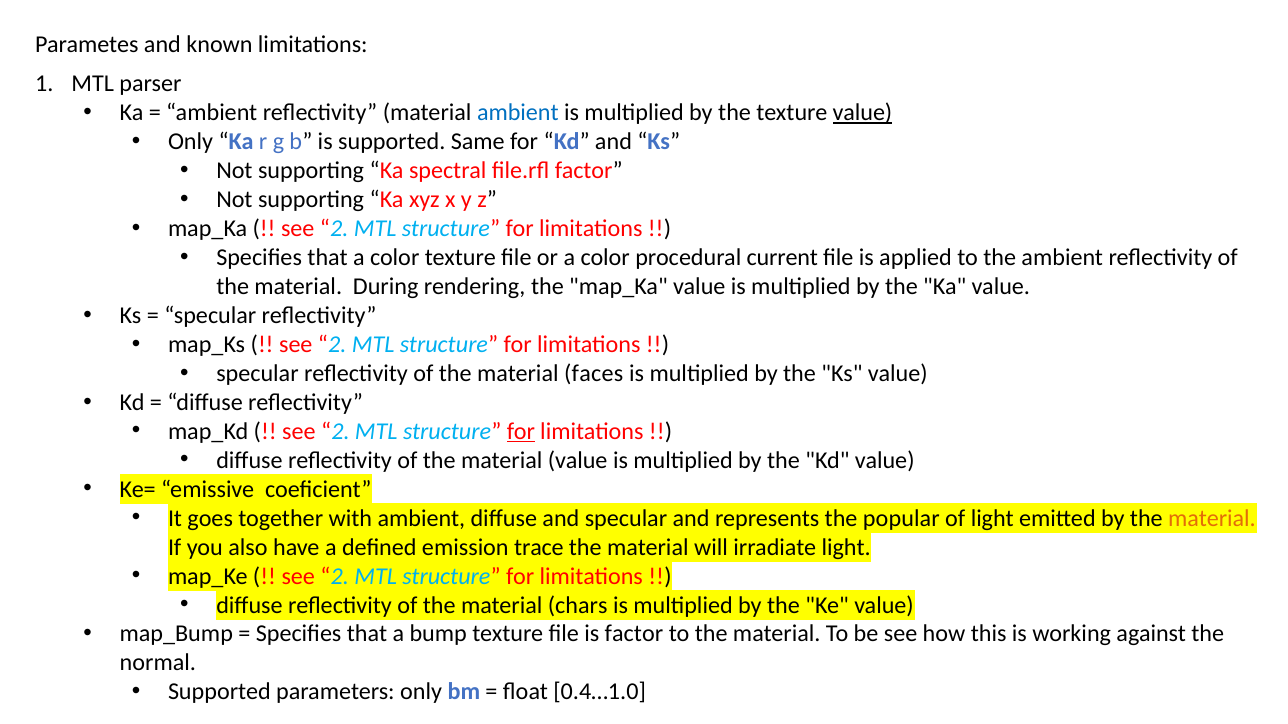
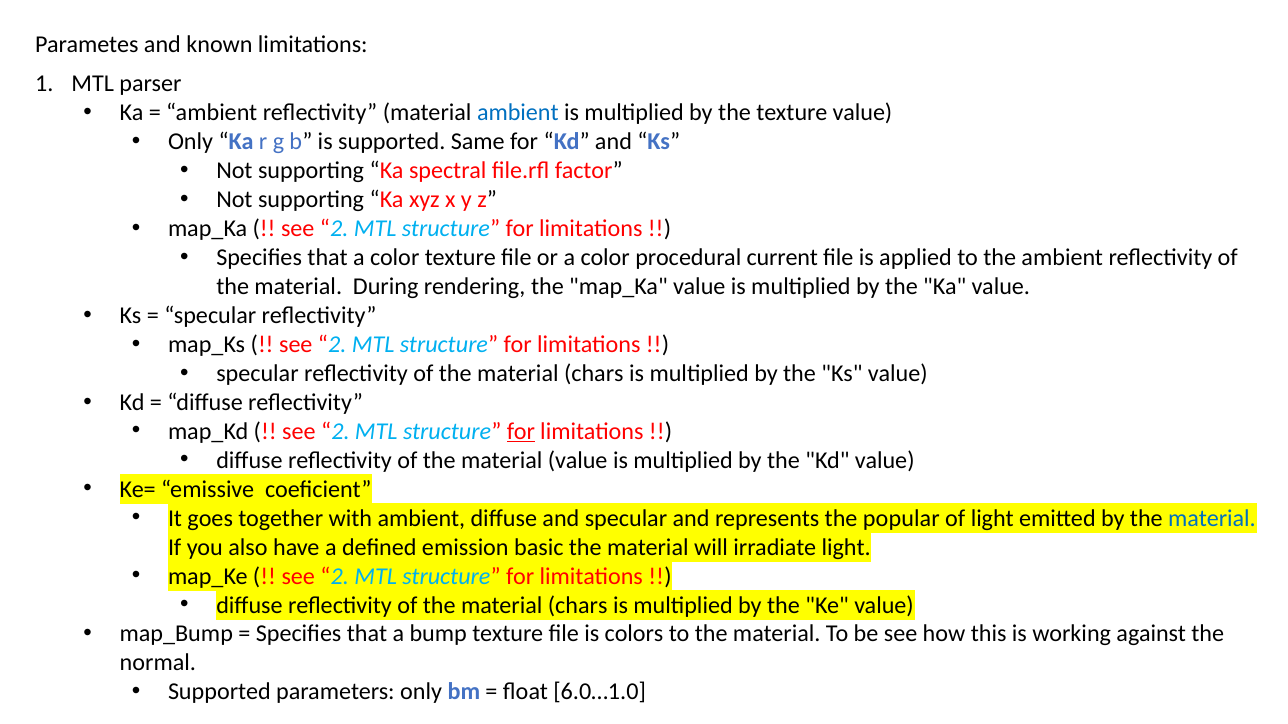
value underline: present -> none (862, 113)
faces: faces -> chars (594, 374)
material colour: orange -> blue (1212, 519)
trace: trace -> basic (539, 548)
is factor: factor -> colors (634, 634)
0.4…1.0: 0.4…1.0 -> 6.0…1.0 (600, 692)
